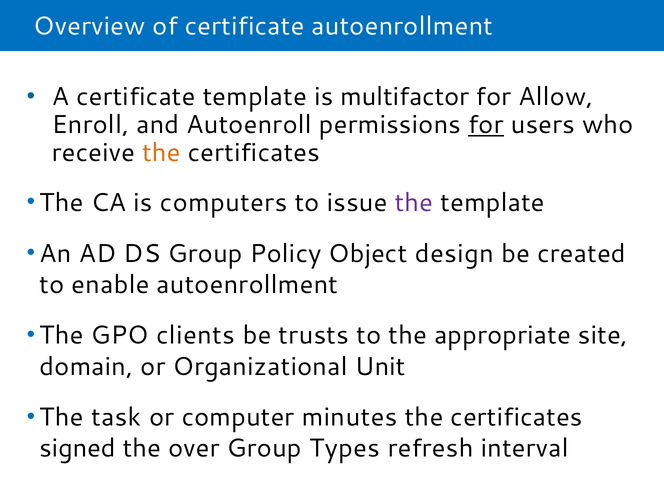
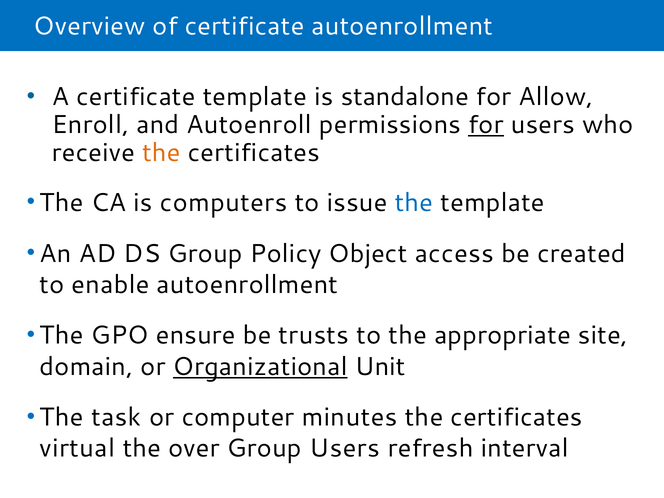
multifactor: multifactor -> standalone (405, 97)
the colour: purple -> blue (414, 203)
design: design -> access (454, 254)
clients: clients -> ensure (196, 335)
Organizational underline: none -> present (260, 366)
signed: signed -> virtual (77, 448)
Group Types: Types -> Users (345, 448)
